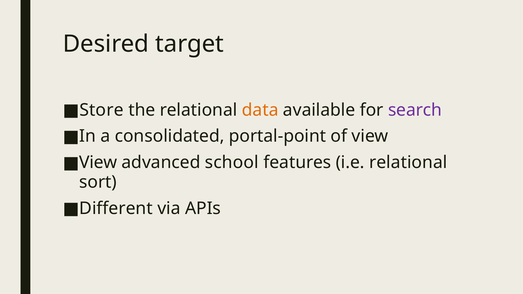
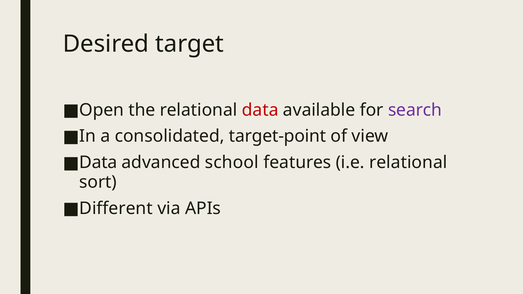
Store: Store -> Open (102, 110)
data colour: orange -> red (260, 110)
portal-point: portal-point -> target-point (278, 136)
View: View -> Data (98, 162)
